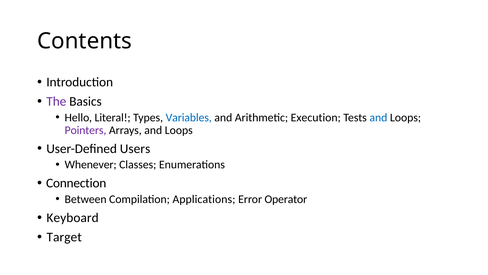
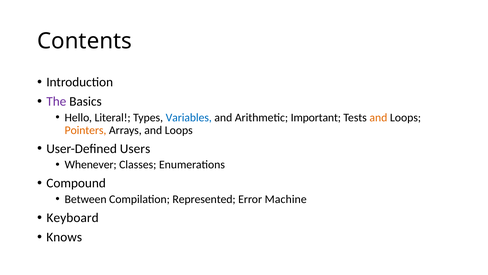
Execution: Execution -> Important (316, 117)
and colour: blue -> orange (378, 117)
Pointers colour: purple -> orange (86, 130)
Connection: Connection -> Compound (76, 183)
Applications: Applications -> Represented (204, 199)
Operator: Operator -> Machine (286, 199)
Target: Target -> Knows (64, 237)
